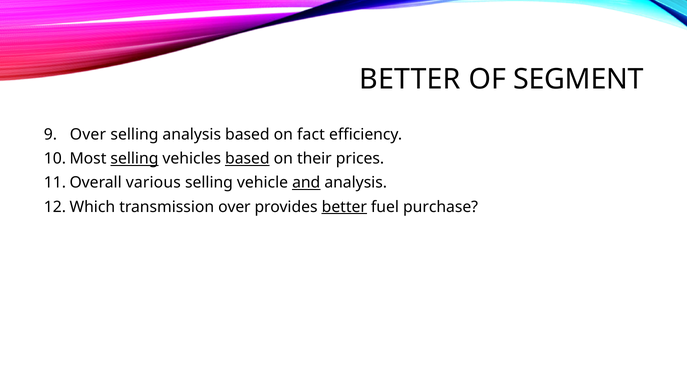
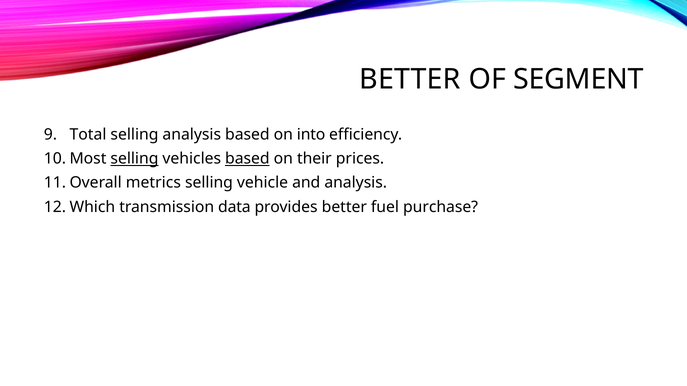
Over: Over -> Total (88, 135)
fact: fact -> into (311, 135)
various: various -> metrics (153, 183)
and underline: present -> none (306, 183)
transmission over: over -> data (234, 207)
better underline: present -> none (344, 207)
